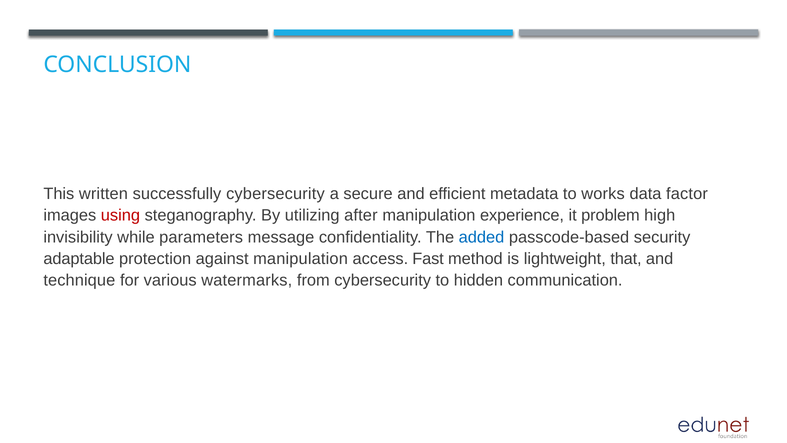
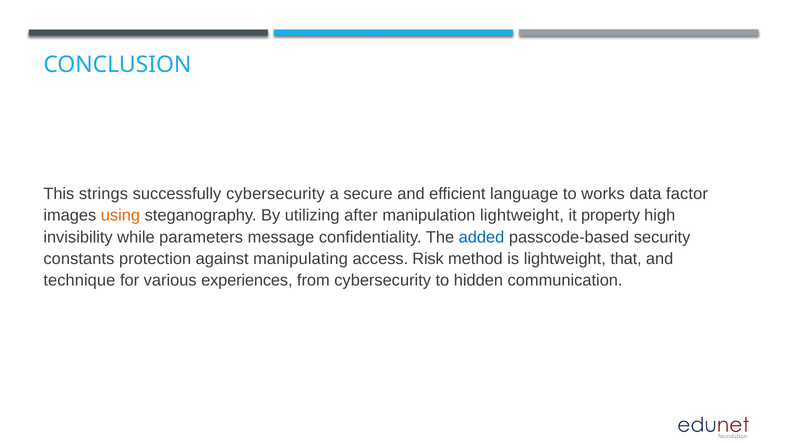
written: written -> strings (103, 194)
metadata: metadata -> language (524, 194)
using colour: red -> orange (120, 215)
manipulation experience: experience -> lightweight (522, 215)
problem: problem -> property (611, 215)
adaptable: adaptable -> constants (79, 259)
against manipulation: manipulation -> manipulating (301, 259)
Fast: Fast -> Risk (428, 259)
watermarks: watermarks -> experiences (247, 280)
